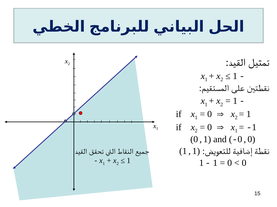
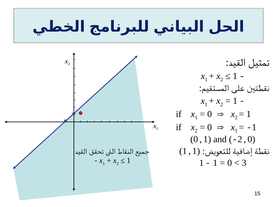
0: 0 -> 2 (240, 140)
0: 0 -> 3 (244, 163)
